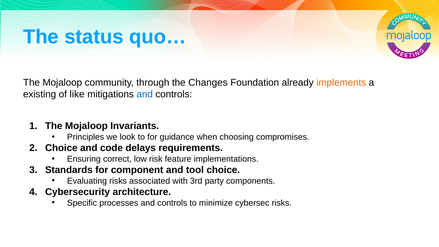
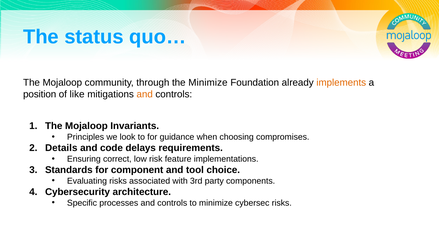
the Changes: Changes -> Minimize (208, 82)
existing: existing -> position (40, 94)
and colour: blue -> orange (145, 94)
Choice: Choice -> Details (61, 148)
